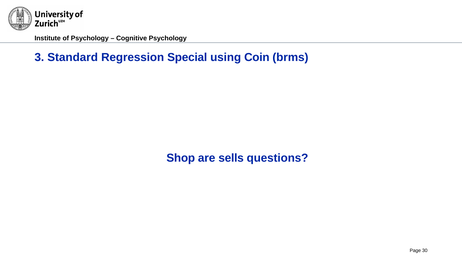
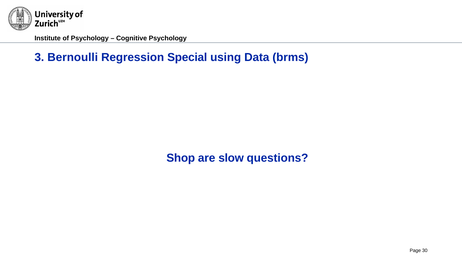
Standard: Standard -> Bernoulli (73, 57)
Coin: Coin -> Data (257, 57)
sells: sells -> slow (231, 158)
